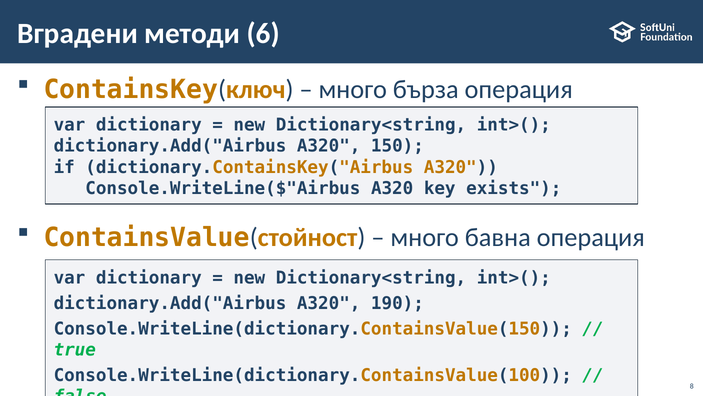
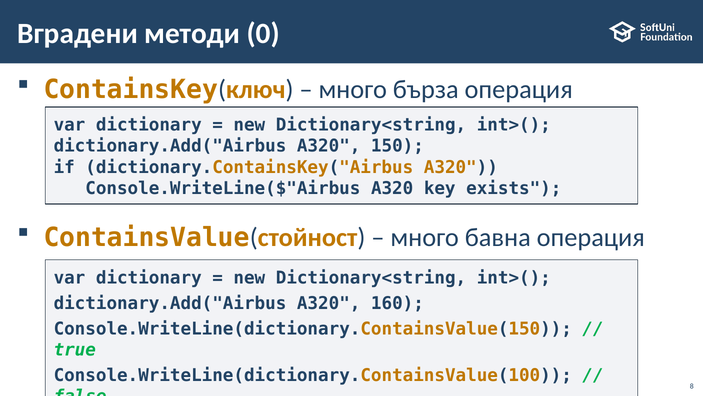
6: 6 -> 0 (263, 33)
190: 190 -> 160 (397, 303)
